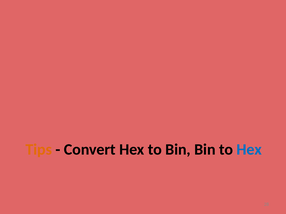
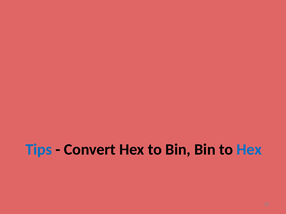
Tips colour: orange -> blue (39, 150)
